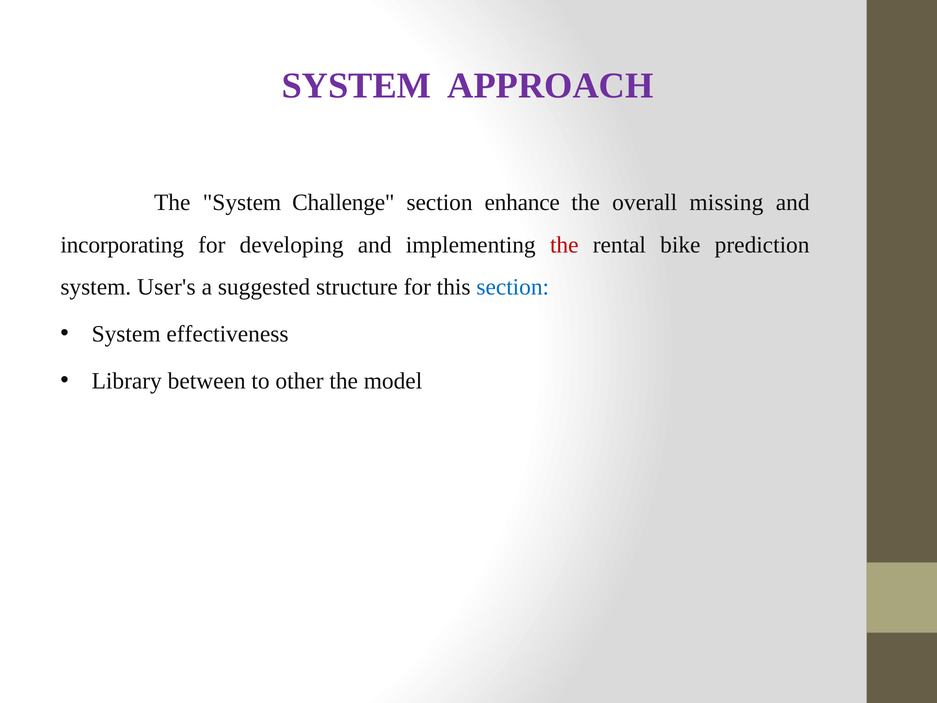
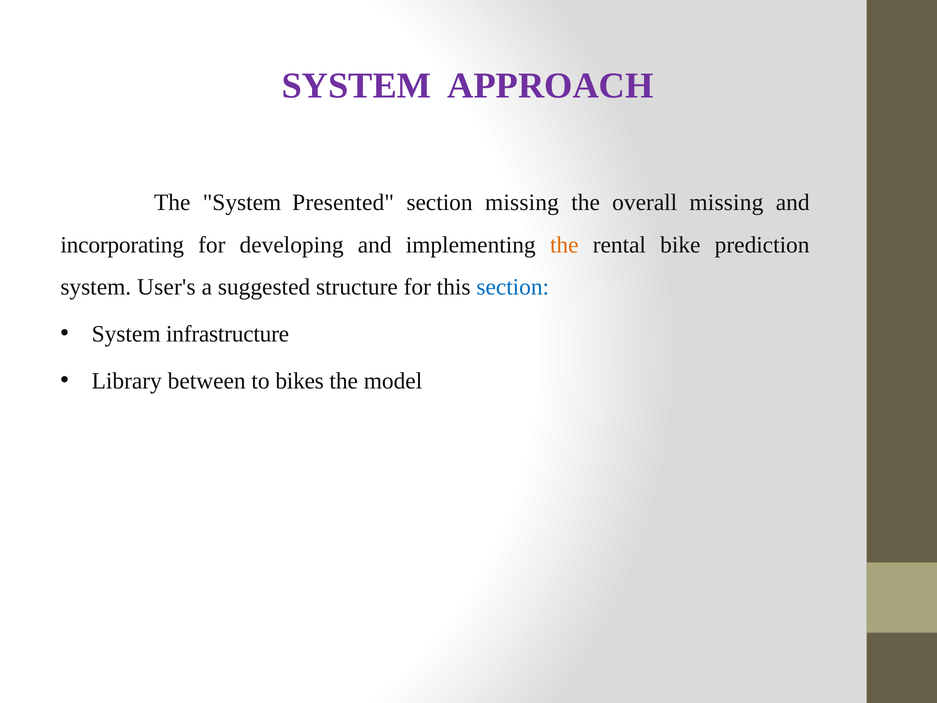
Challenge: Challenge -> Presented (343, 203)
section enhance: enhance -> missing (522, 203)
the colour: red -> orange (564, 245)
effectiveness: effectiveness -> infrastructure (228, 334)
other: other -> bikes (300, 381)
